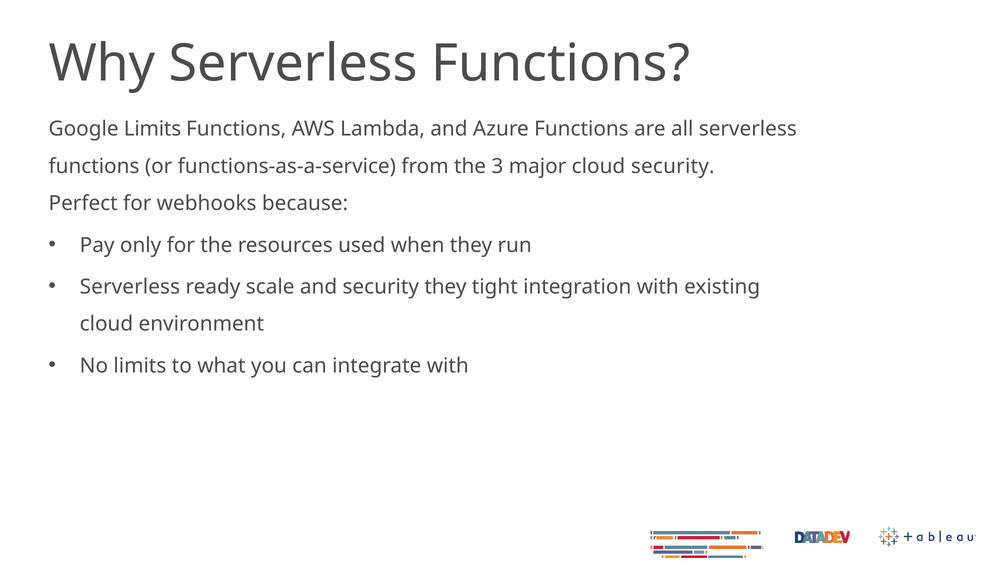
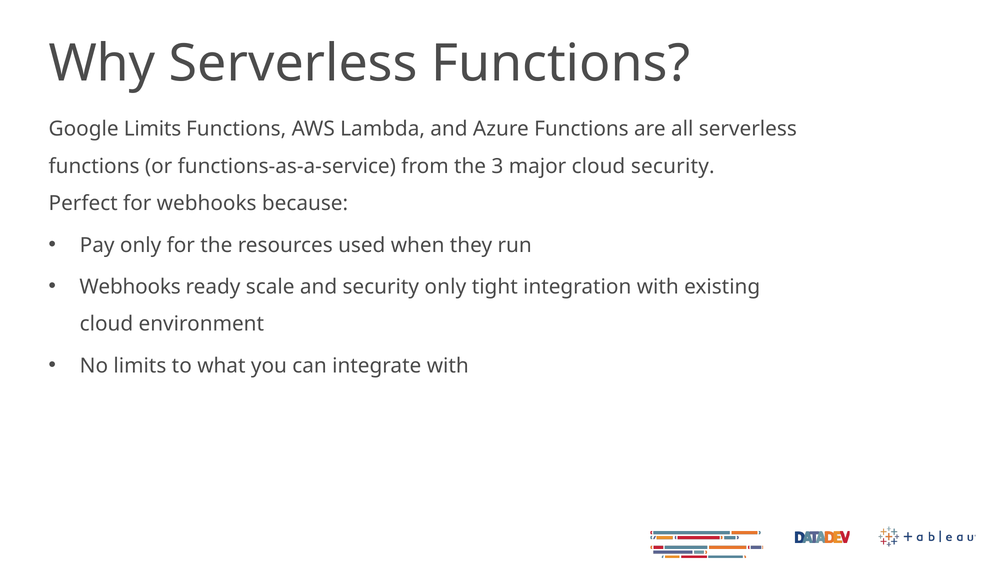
Serverless: Serverless -> Webhooks (130, 287)
security they: they -> only (445, 287)
